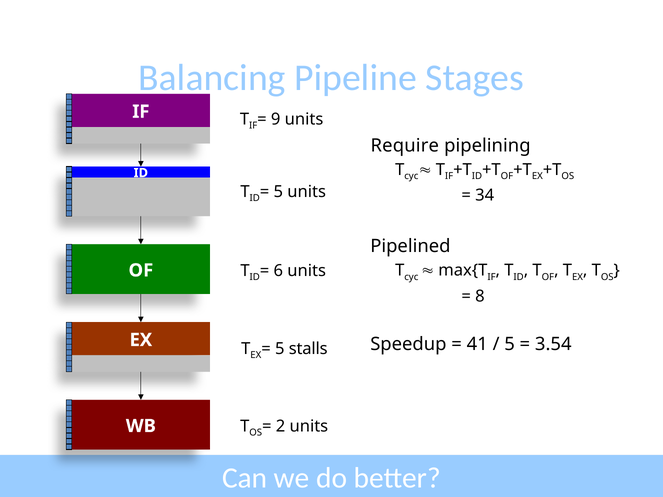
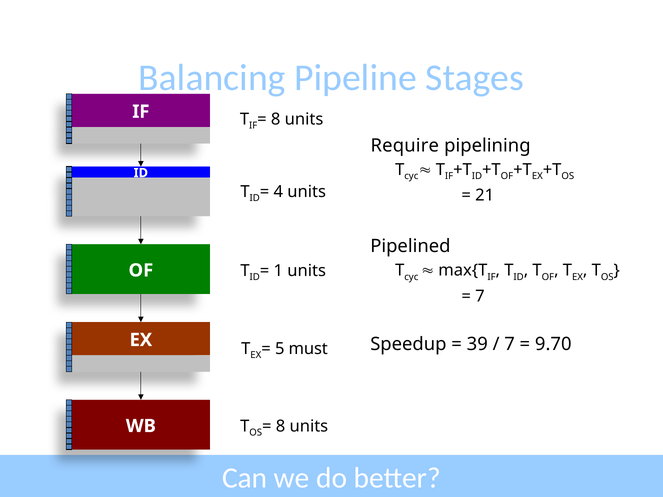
9: 9 -> 8 (276, 119)
5: 5 -> 4 (278, 192)
34: 34 -> 21 (485, 196)
6: 6 -> 1 (278, 271)
8: 8 -> 7 (480, 296)
41: 41 -> 39 (477, 344)
5: 5 -> 7 (510, 344)
3.54: 3.54 -> 9.70 (553, 344)
stalls: stalls -> must (308, 349)
2: 2 -> 8 (281, 426)
